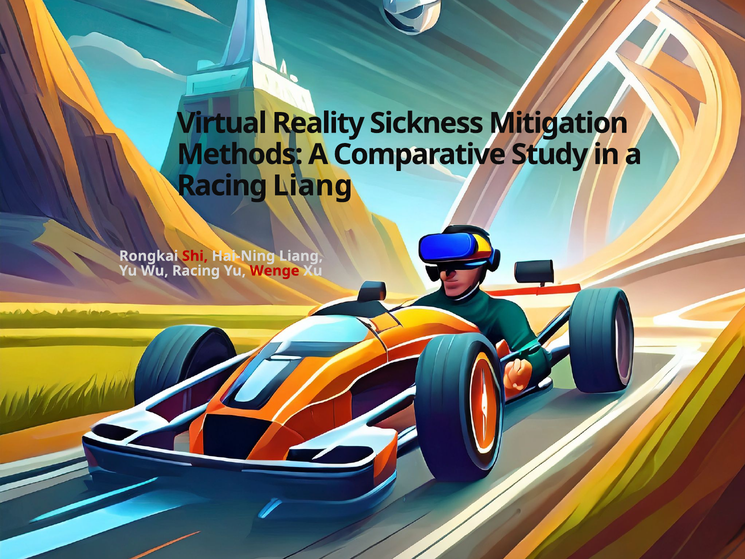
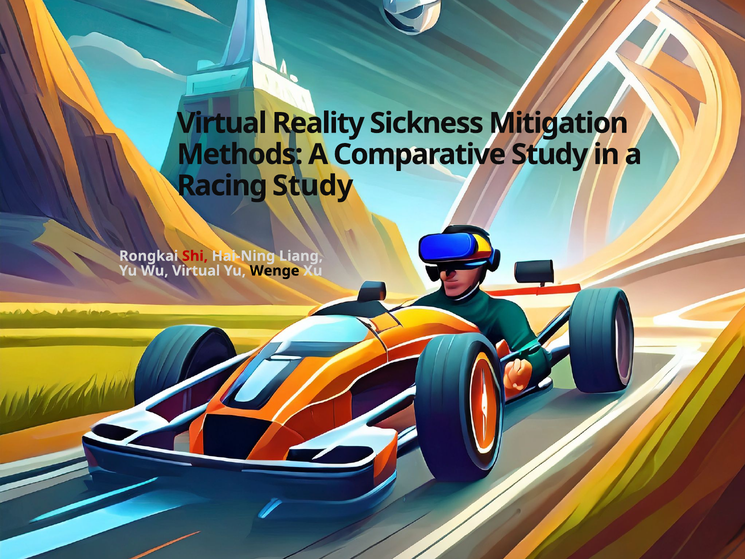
Racing Liang: Liang -> Study (313, 186)
Wu Racing: Racing -> Virtual (196, 271)
Wenge colour: red -> black (275, 271)
